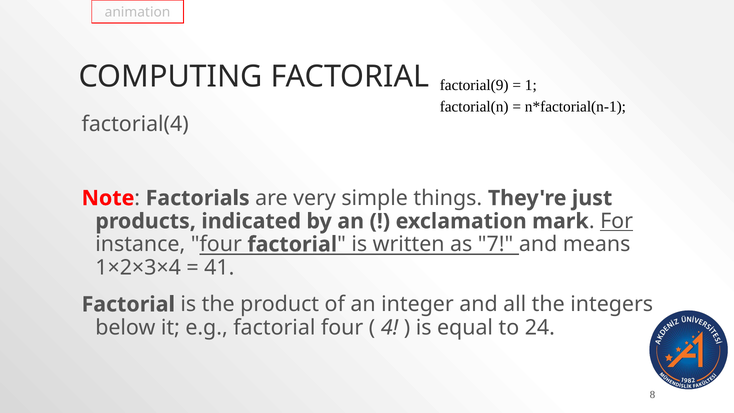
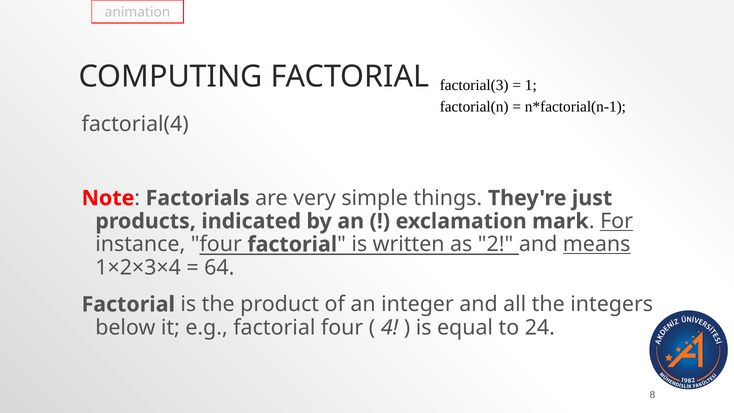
factorial(9: factorial(9 -> factorial(3 (474, 85)
7: 7 -> 2 (496, 244)
means underline: none -> present (597, 244)
41: 41 -> 64 (219, 268)
